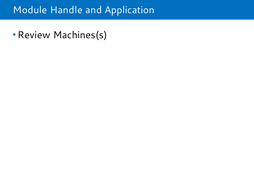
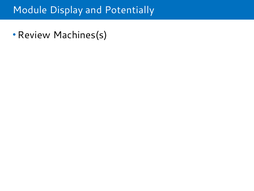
Handle: Handle -> Display (66, 10)
Application: Application -> Potentially (130, 10)
